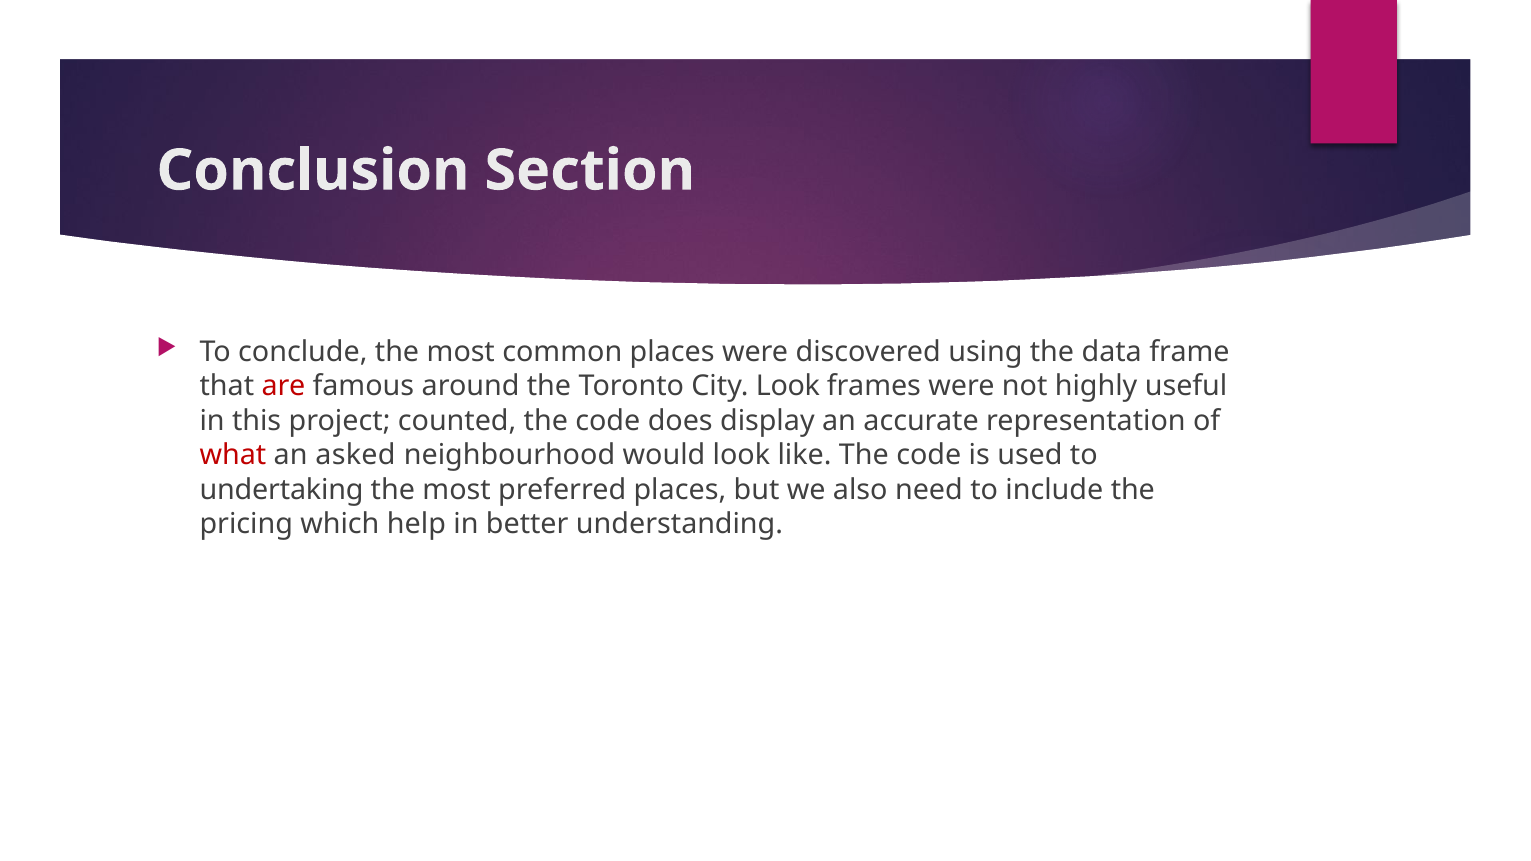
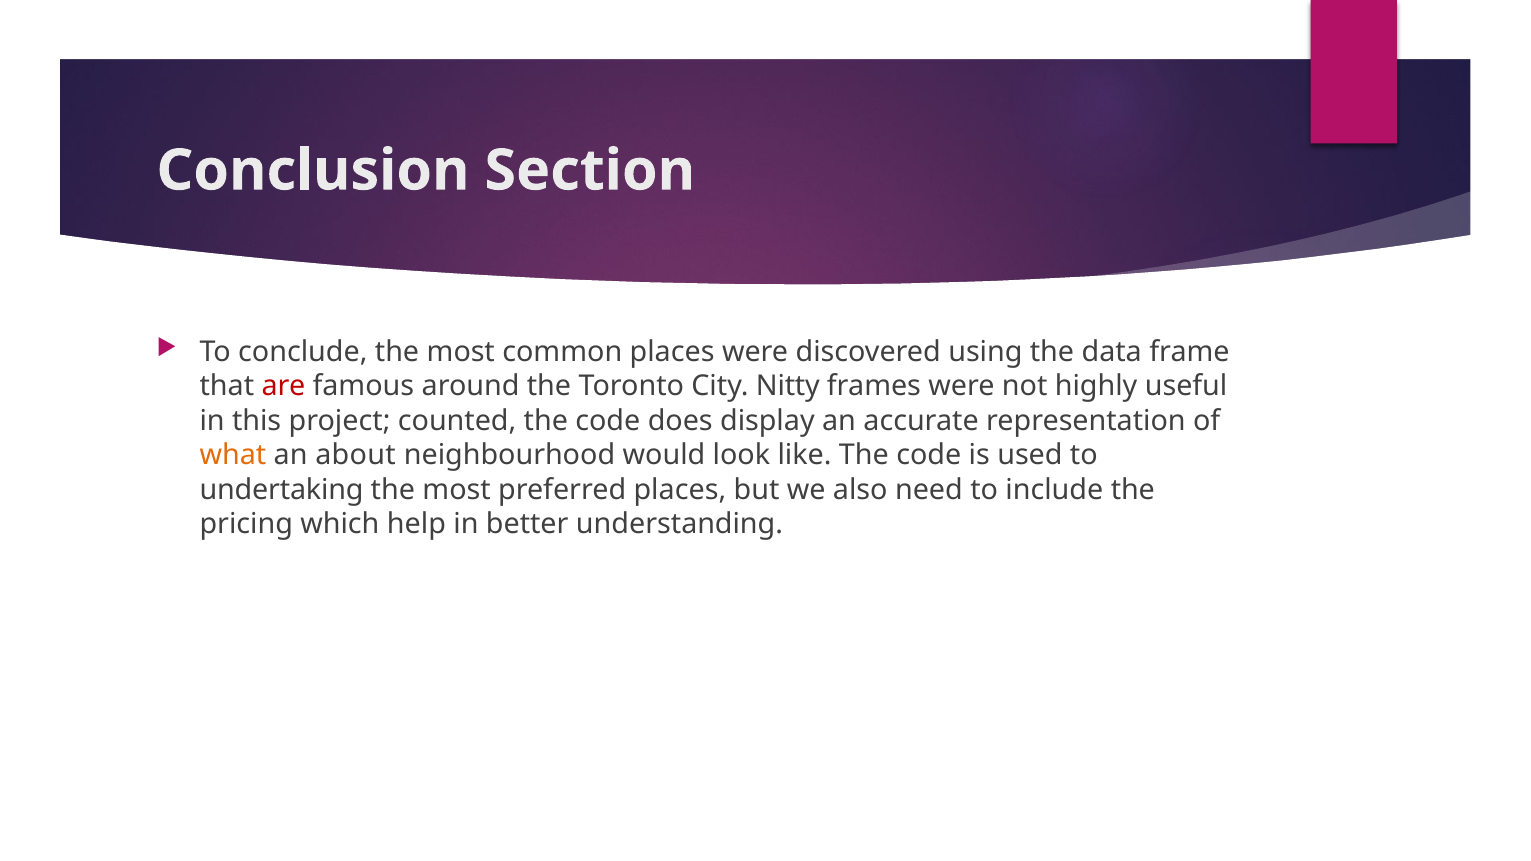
City Look: Look -> Nitty (788, 386)
what colour: red -> orange (233, 455)
asked: asked -> about (356, 455)
